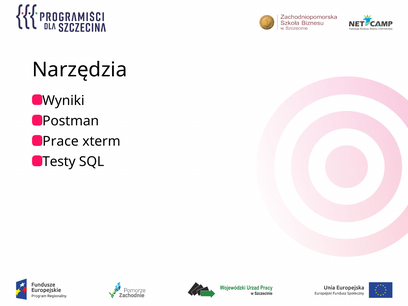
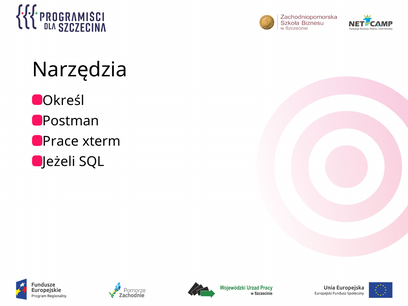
Wyniki: Wyniki -> Określ (63, 101)
Testy: Testy -> Jeżeli (59, 162)
